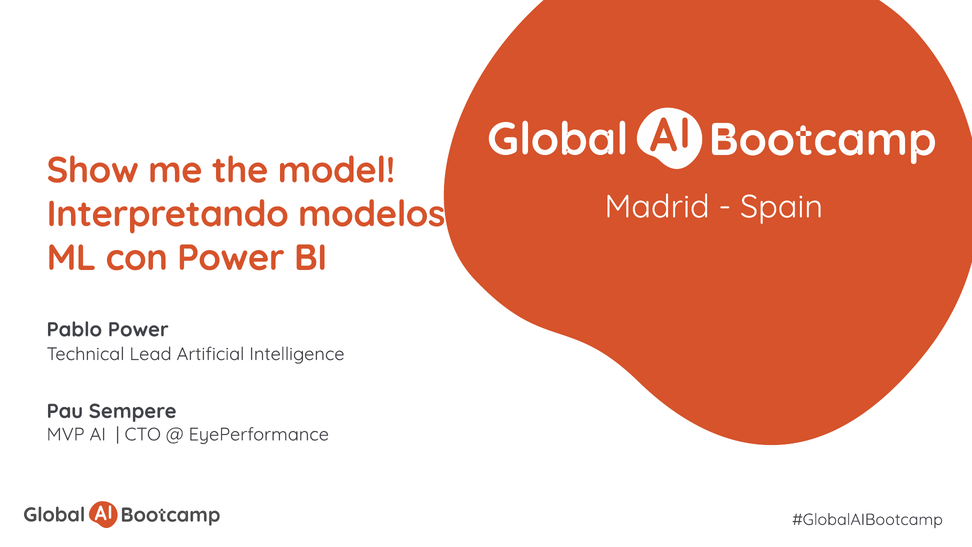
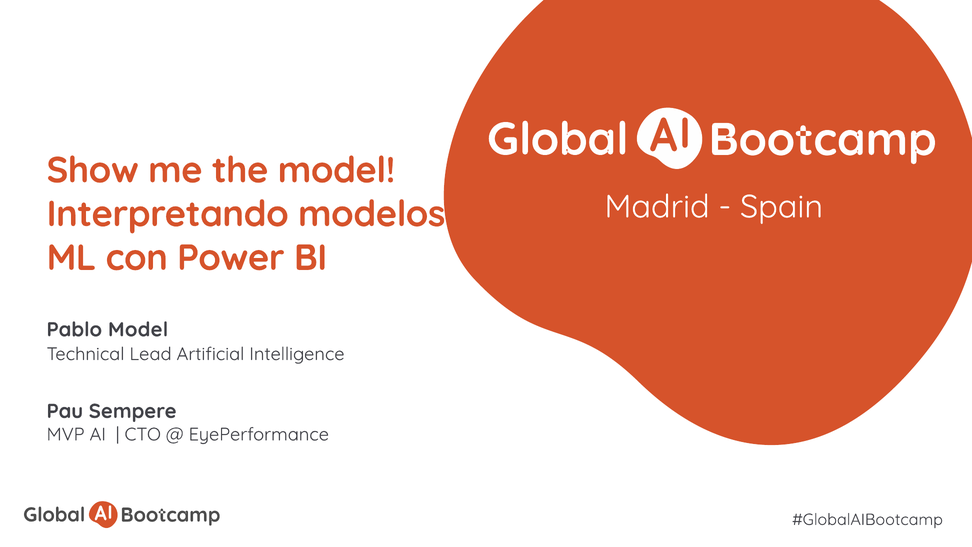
Pablo Power: Power -> Model (138, 329)
